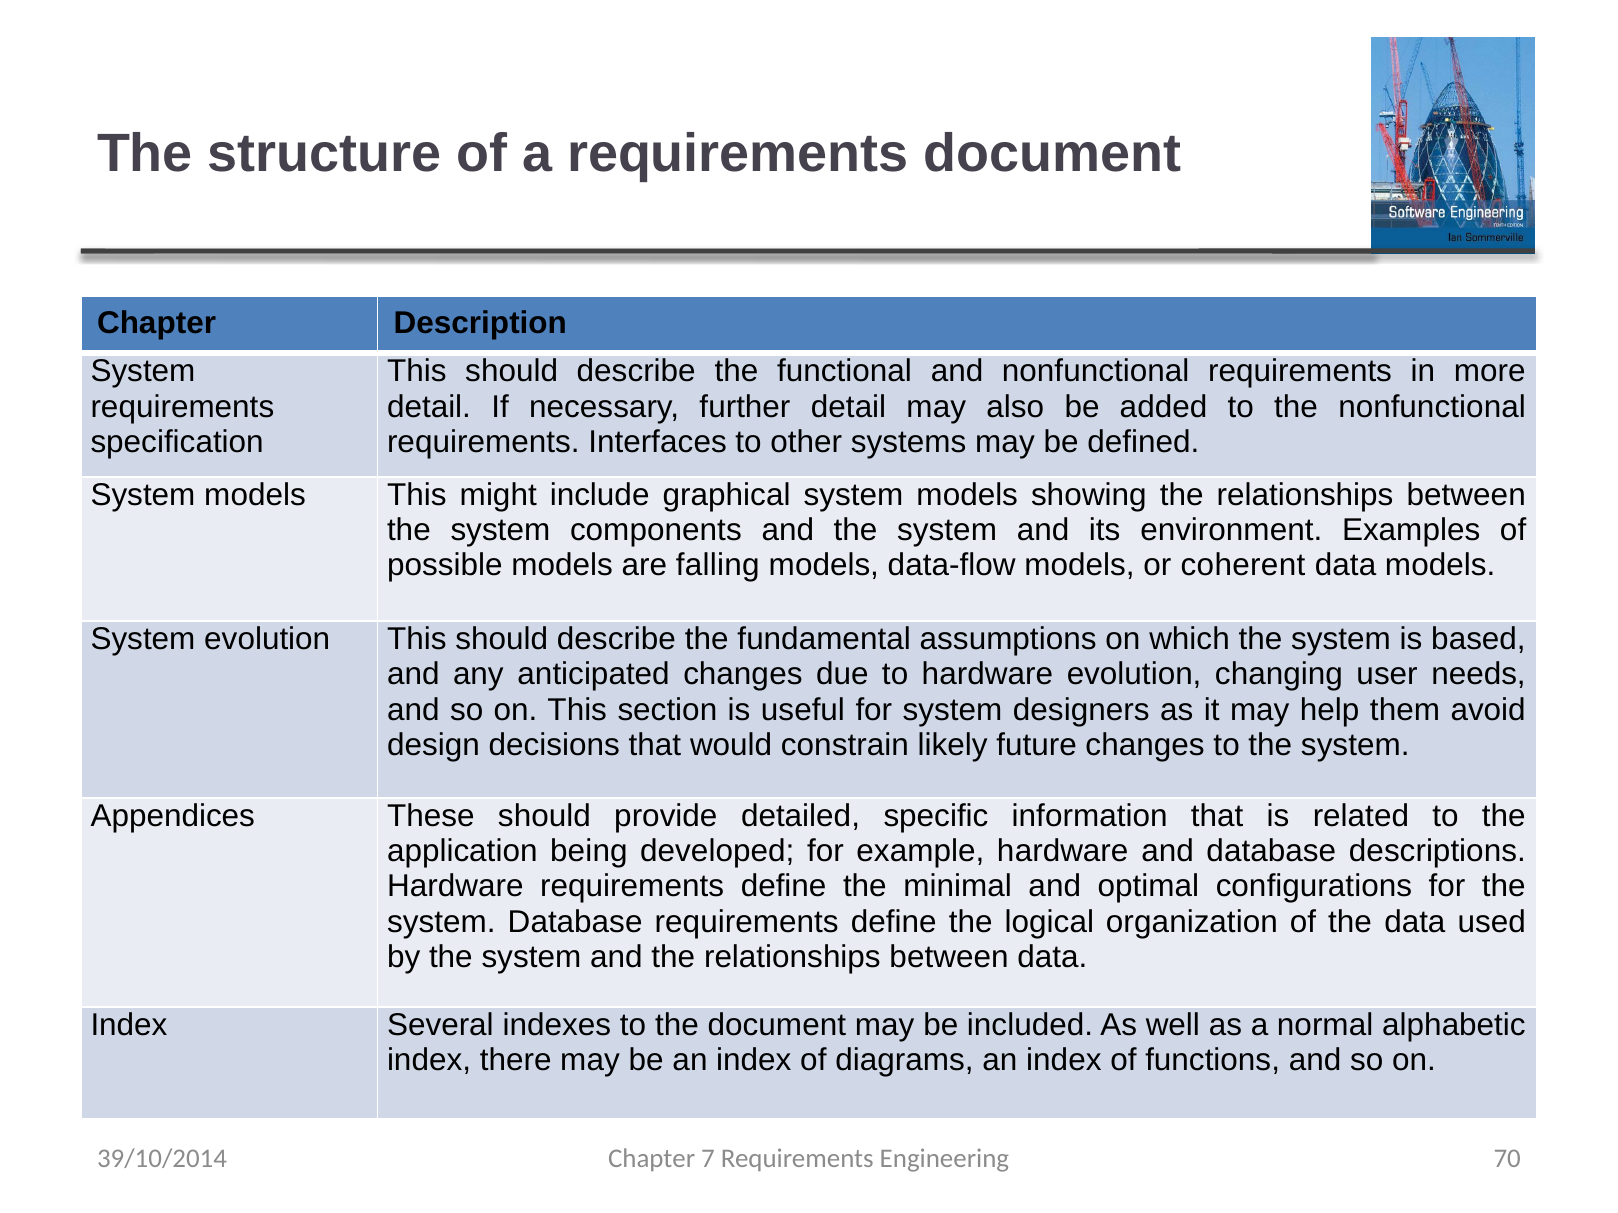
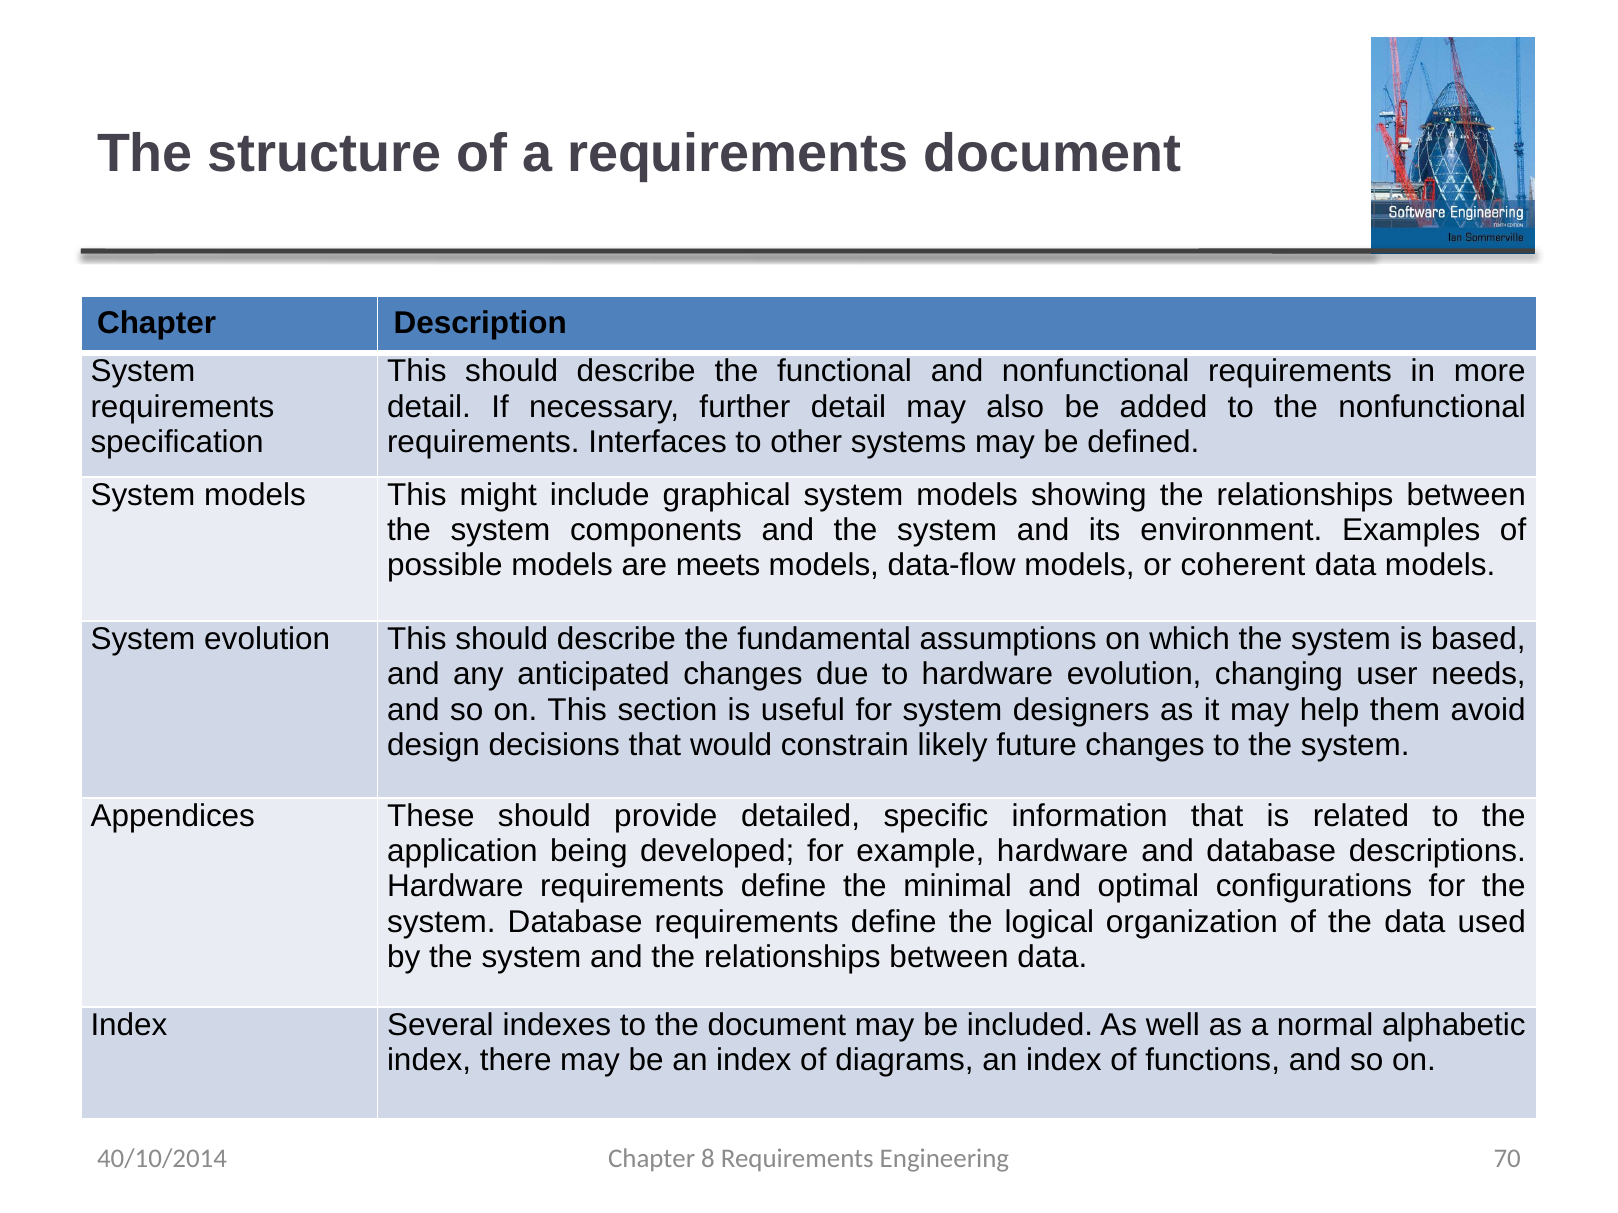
falling: falling -> meets (718, 566)
39/10/2014: 39/10/2014 -> 40/10/2014 (162, 1159)
7: 7 -> 8 (708, 1159)
